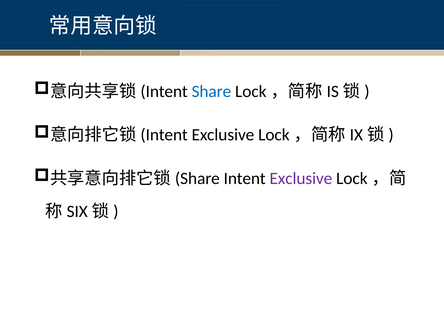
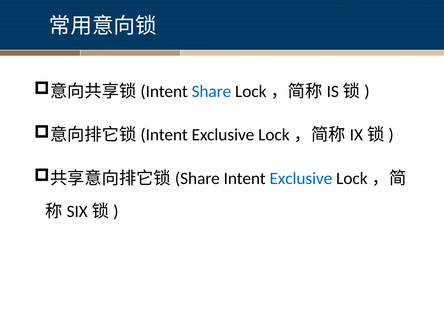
Exclusive colour: purple -> blue (301, 178)
